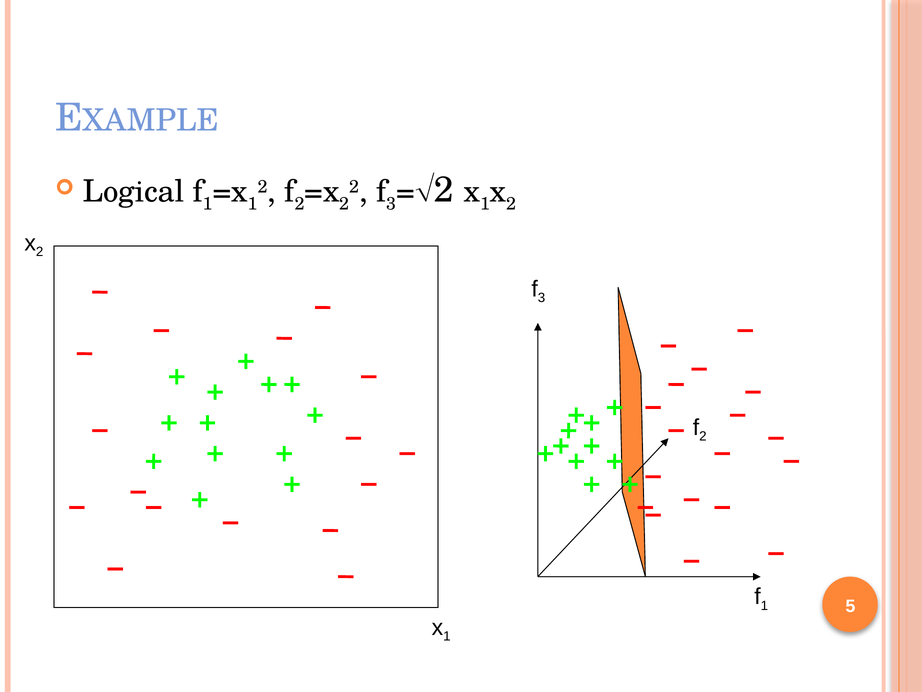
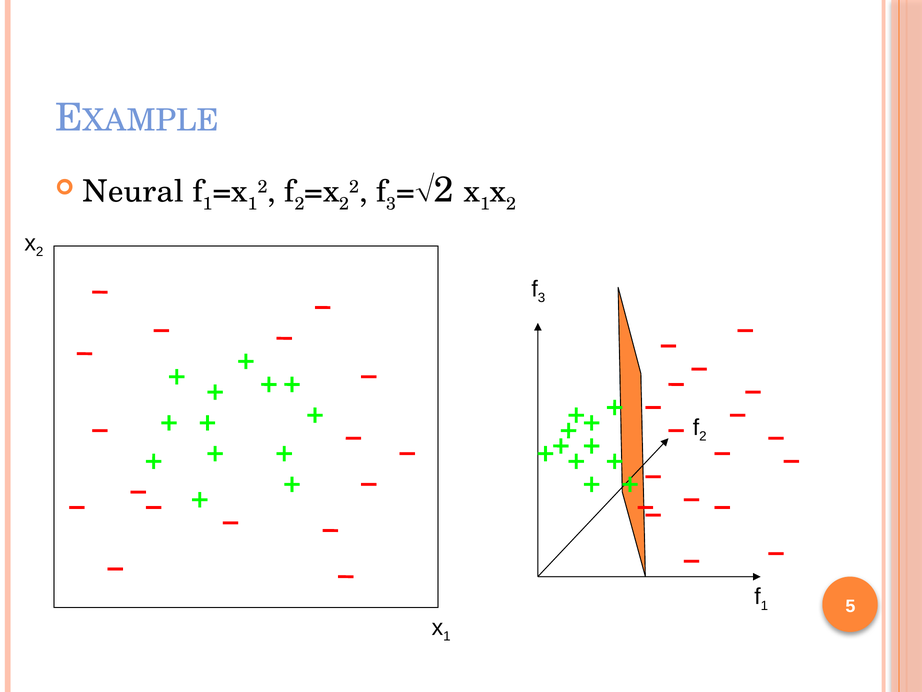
Logical: Logical -> Neural (133, 192)
